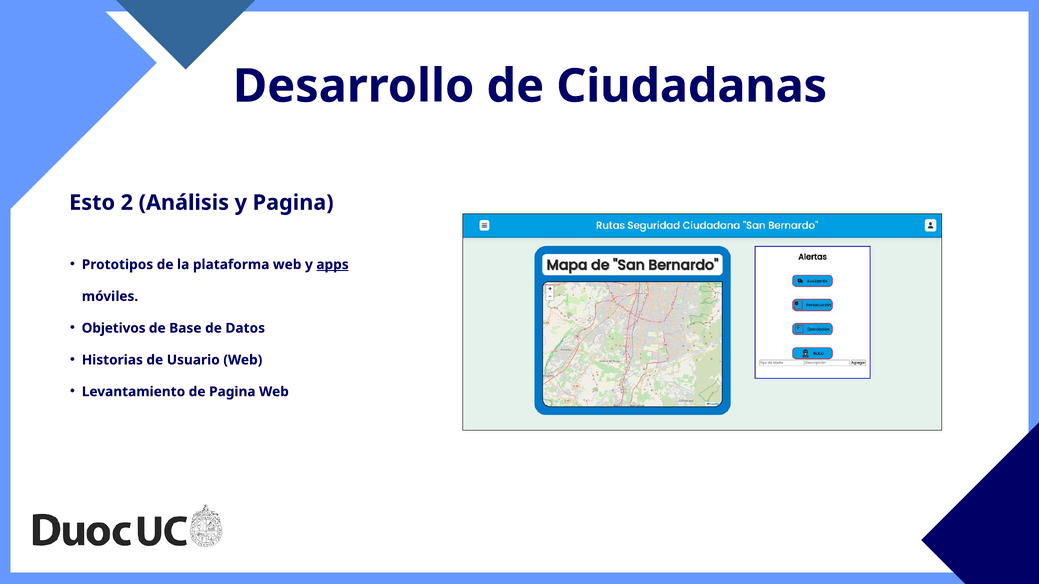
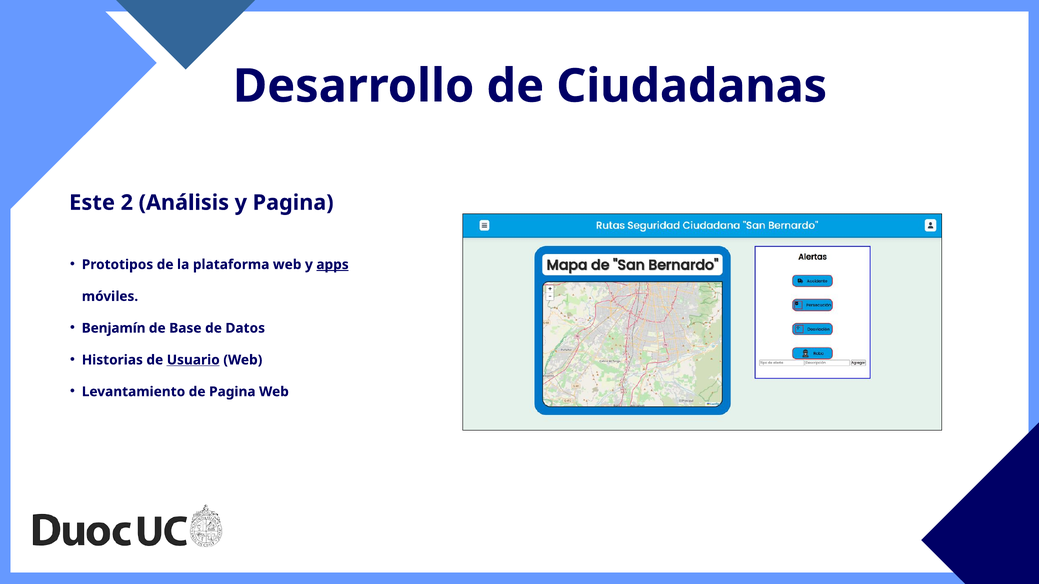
Esto: Esto -> Este (92, 203)
Objetivos: Objetivos -> Benjamín (114, 328)
Usuario underline: none -> present (193, 360)
